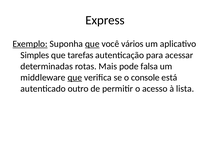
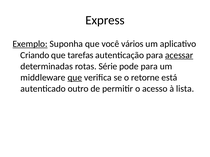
que underline: present -> none (92, 44)
Simples: Simples -> Criando (35, 55)
acessar underline: none -> present (179, 55)
Mais: Mais -> Série (108, 66)
pode falsa: falsa -> para (149, 66)
console: console -> retorne (145, 78)
